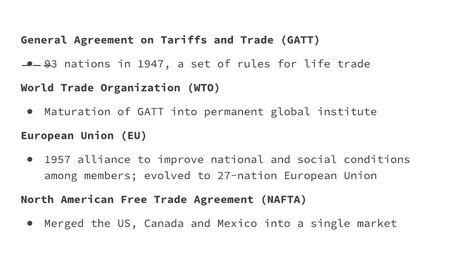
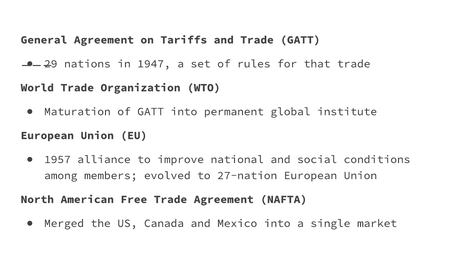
93: 93 -> 29 (51, 64)
life: life -> that (317, 64)
